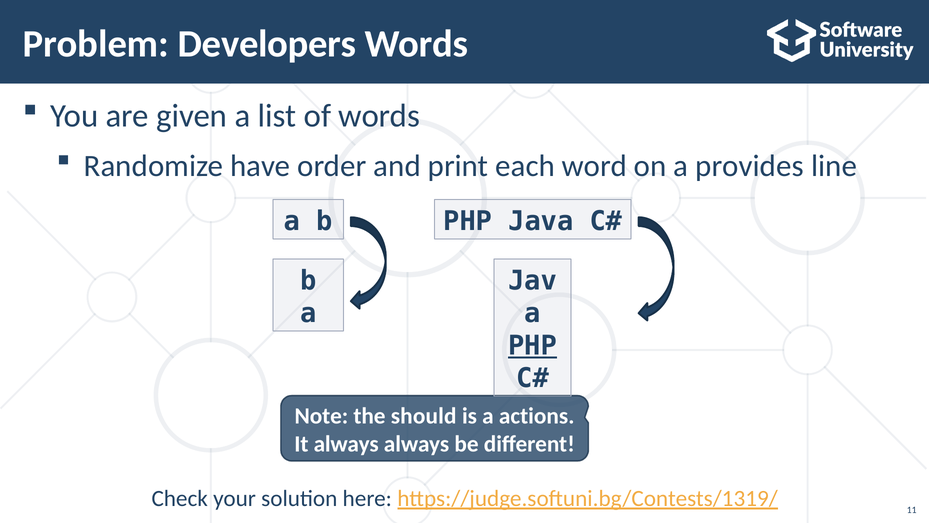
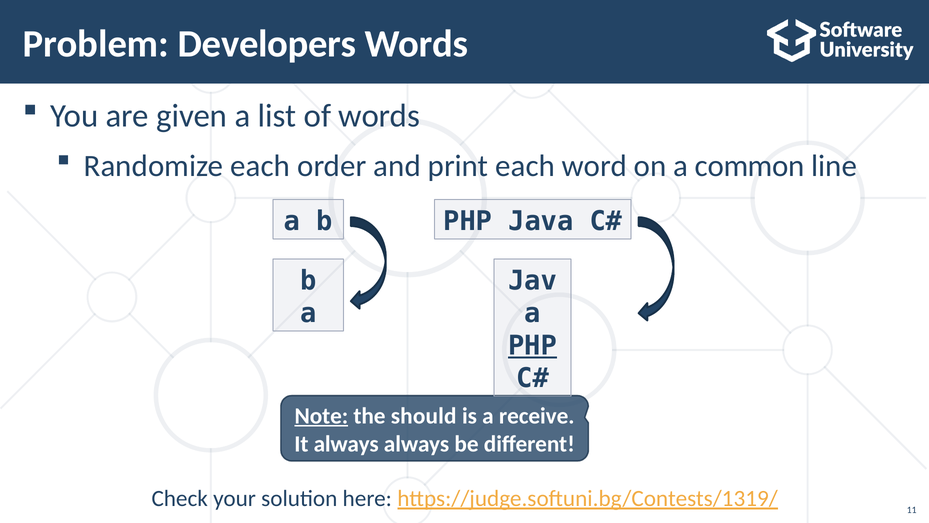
Randomize have: have -> each (260, 166)
provides: provides -> common (750, 166)
Note underline: none -> present (321, 416)
actions: actions -> receive (537, 416)
